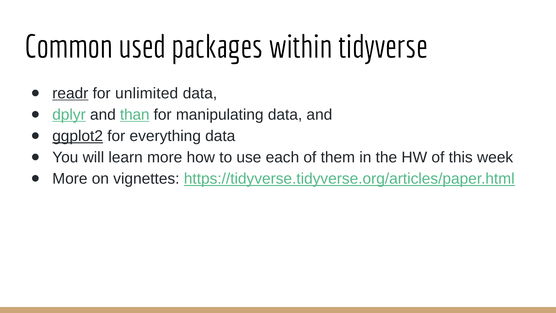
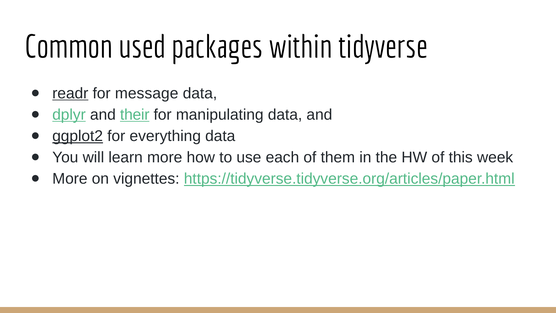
unlimited: unlimited -> message (147, 93)
than: than -> their (135, 115)
